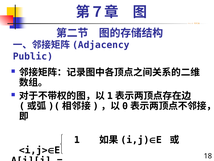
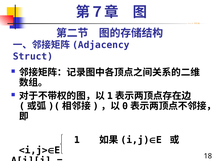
Public: Public -> Struct (33, 56)
